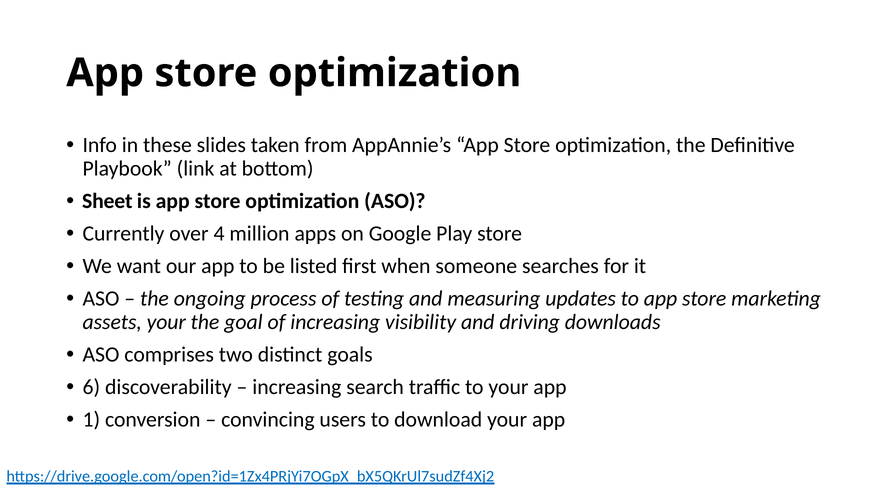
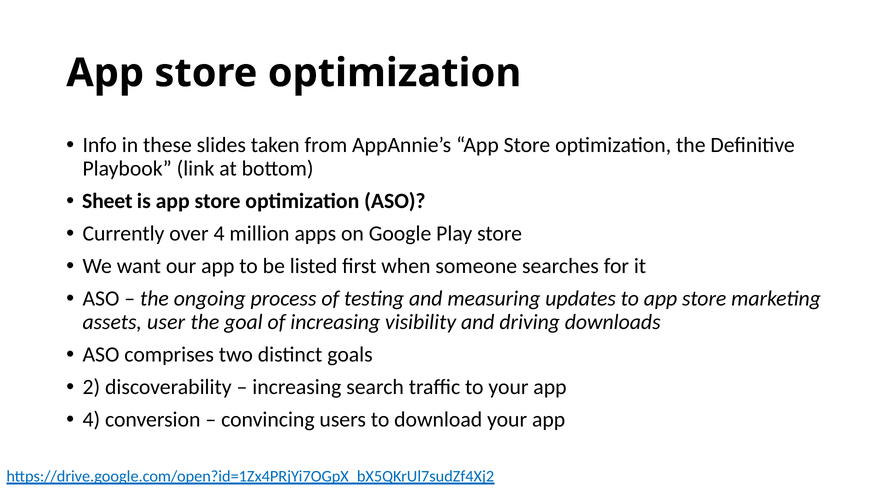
assets your: your -> user (166, 322)
6: 6 -> 2 (91, 387)
1: 1 -> 4 (91, 419)
